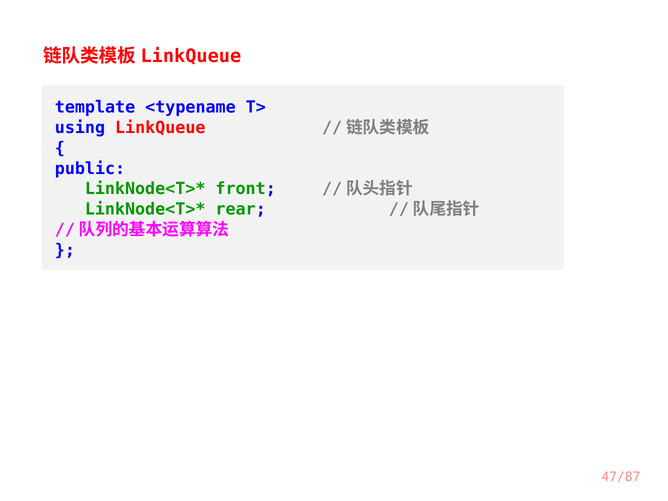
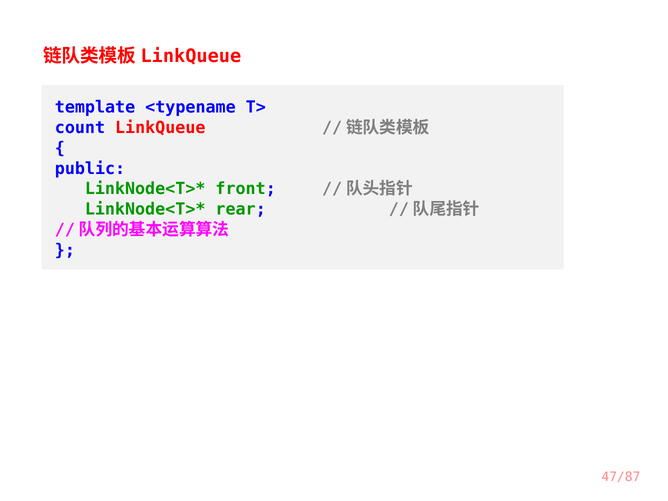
using: using -> count (80, 128)
